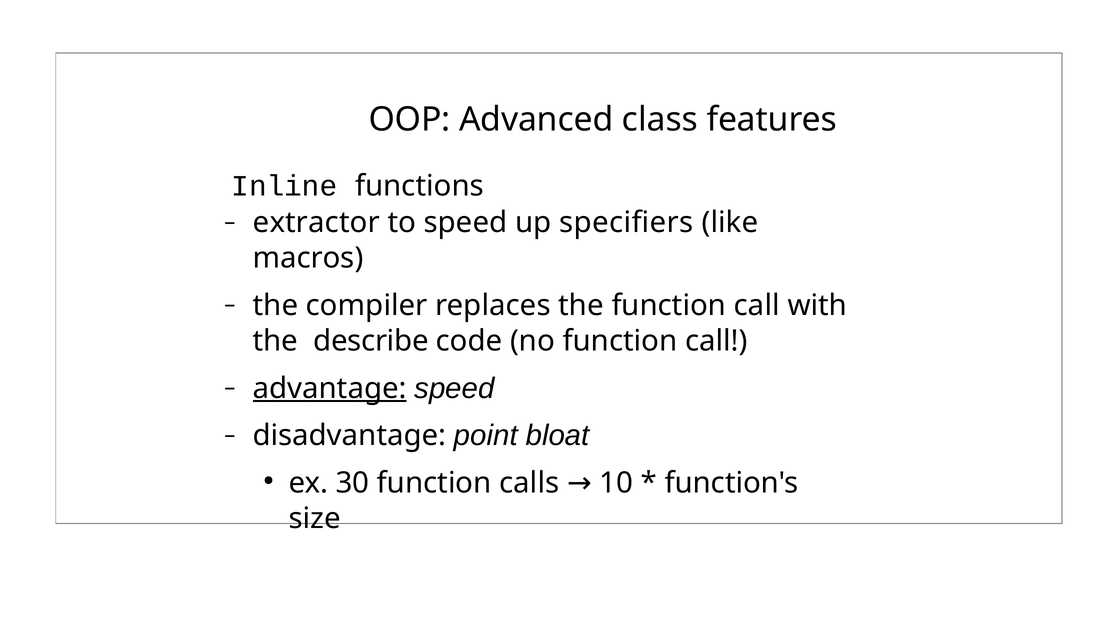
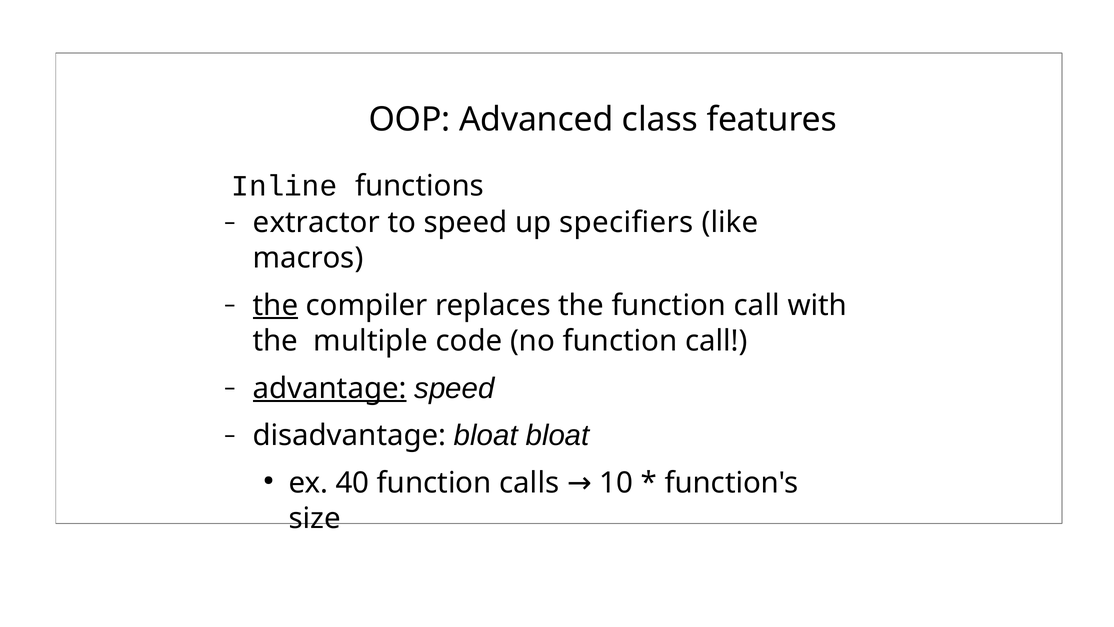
the underline: none -> present (275, 305)
describe: describe -> multiple (371, 341)
disadvantage point: point -> bloat (486, 435)
30: 30 -> 40 (353, 483)
